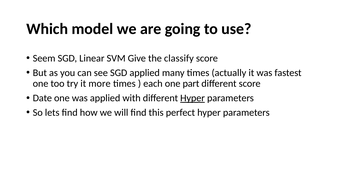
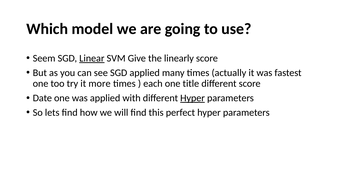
Linear underline: none -> present (92, 58)
classify: classify -> linearly (179, 58)
part: part -> title (191, 84)
